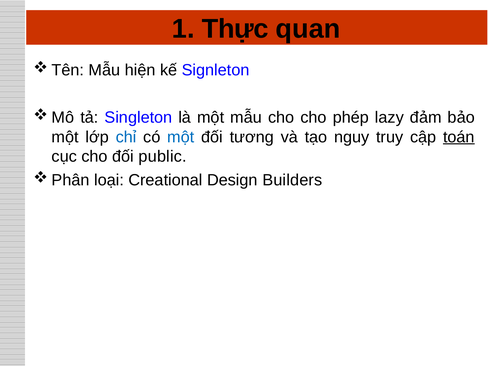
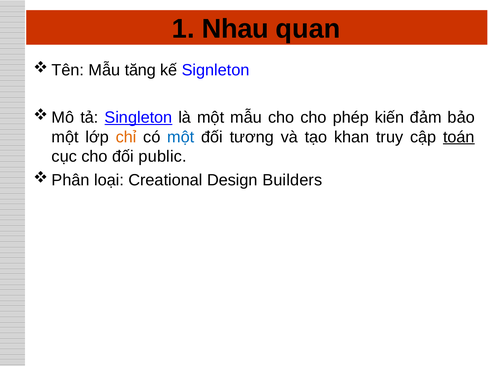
Thực: Thực -> Nhau (235, 29)
hiện: hiện -> tăng (140, 70)
Singleton underline: none -> present (138, 117)
lazy: lazy -> kiến (389, 117)
chỉ colour: blue -> orange (126, 137)
nguy: nguy -> khan (352, 137)
